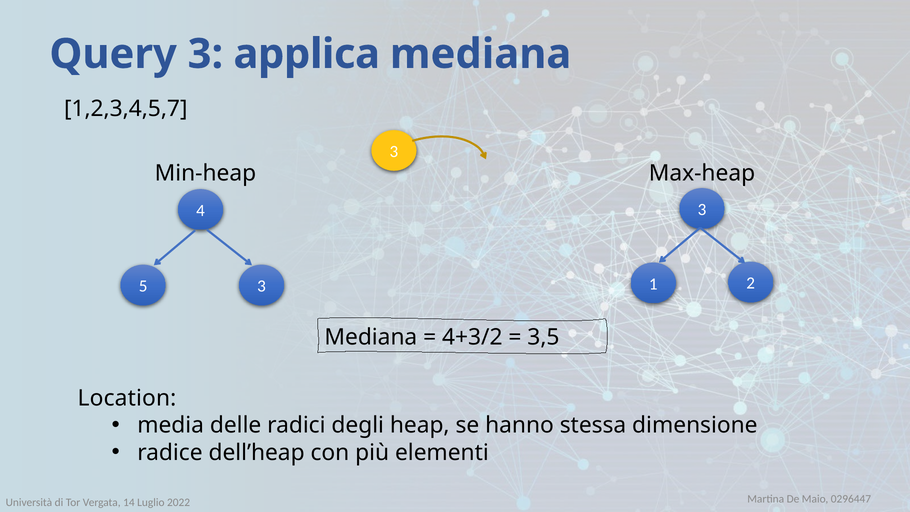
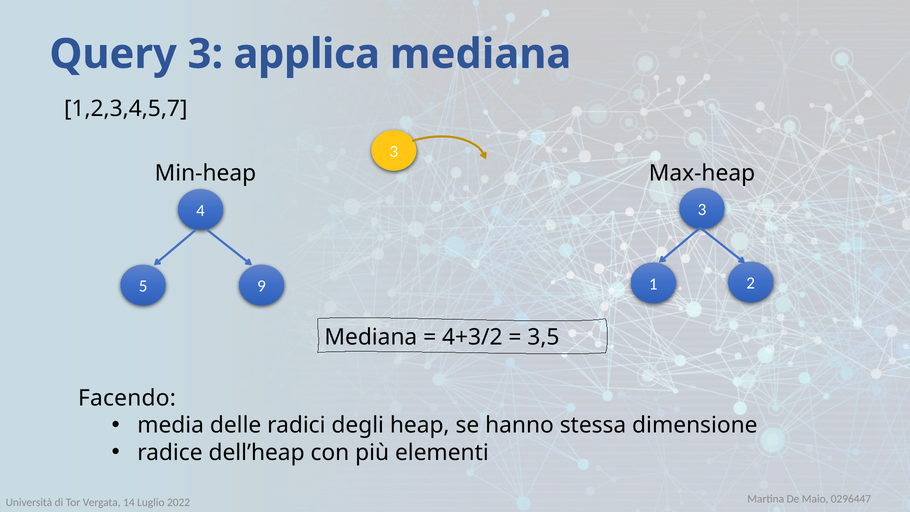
5 3: 3 -> 9 (262, 286)
Location: Location -> Facendo (127, 398)
